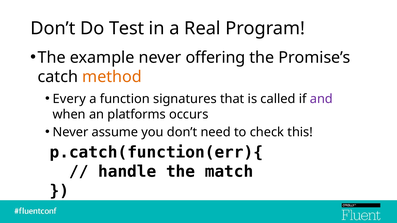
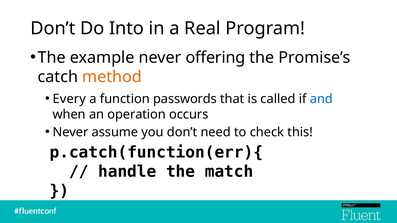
Test: Test -> Into (127, 29)
signatures: signatures -> passwords (185, 99)
and colour: purple -> blue (321, 99)
platforms: platforms -> operation (137, 115)
